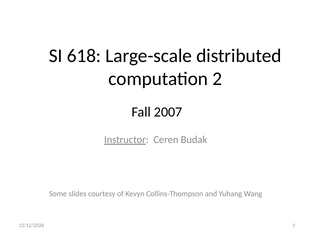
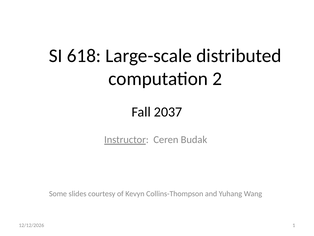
2007: 2007 -> 2037 (168, 112)
